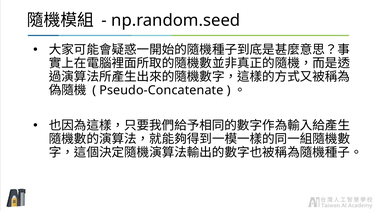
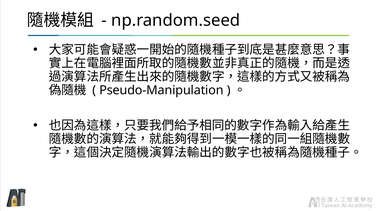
Pseudo-Concatenate: Pseudo-Concatenate -> Pseudo-Manipulation (161, 90)
